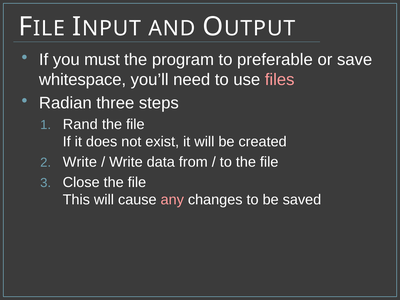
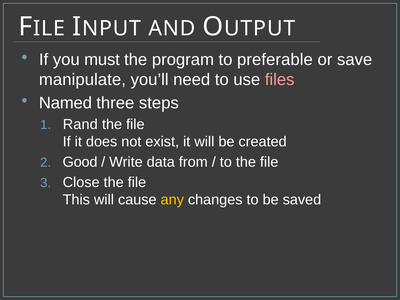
whitespace: whitespace -> manipulate (82, 80)
Radian: Radian -> Named (65, 103)
Write: Write -> Good (80, 162)
any colour: pink -> yellow (172, 200)
